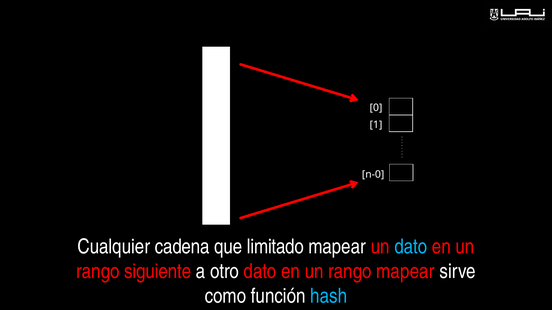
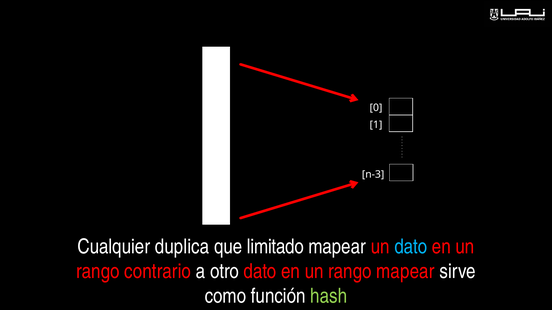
n-0: n-0 -> n-3 (373, 175)
cadena: cadena -> duplica (182, 247)
siguiente: siguiente -> contrario (158, 272)
hash colour: light blue -> light green (329, 297)
